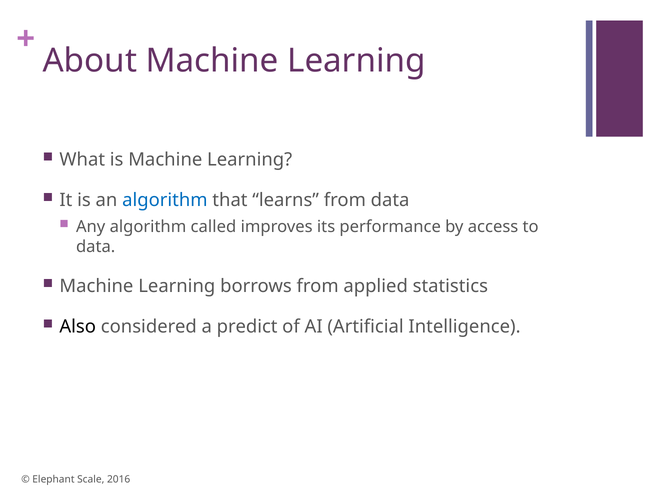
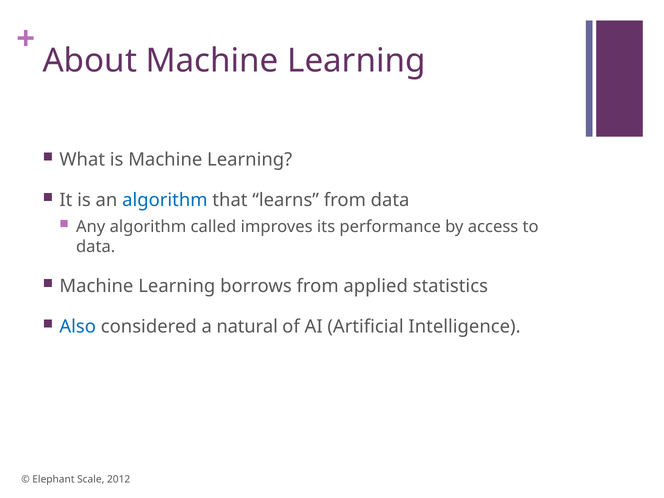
Also colour: black -> blue (78, 327)
predict: predict -> natural (247, 327)
2016: 2016 -> 2012 (119, 480)
